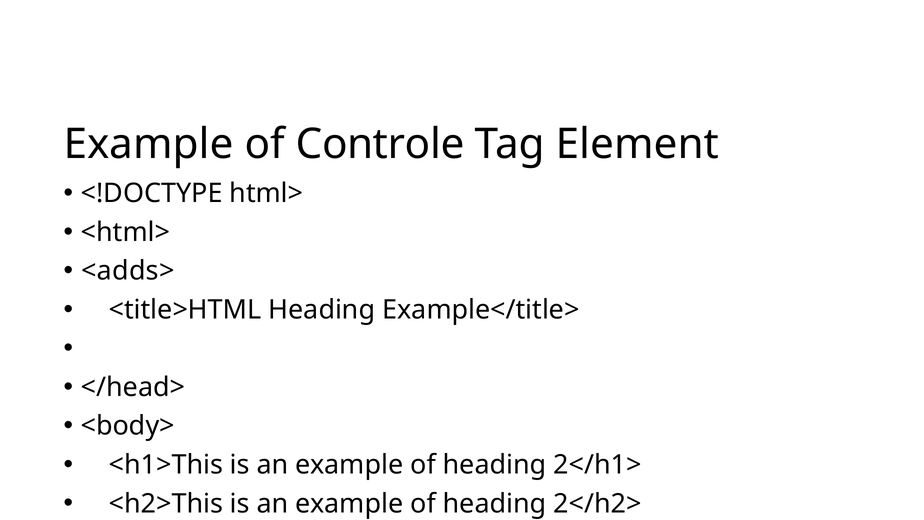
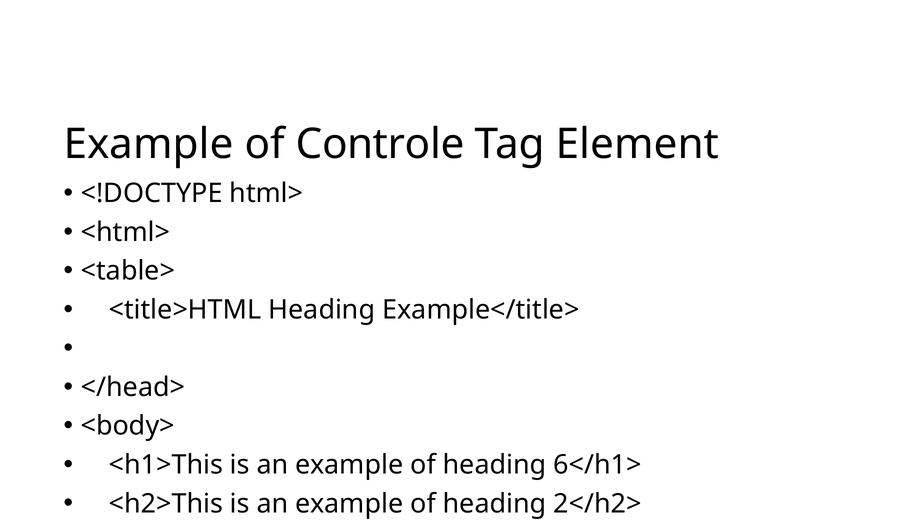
<adds>: <adds> -> <table> (128, 271)
2</h1>: 2</h1> -> 6</h1> (597, 465)
